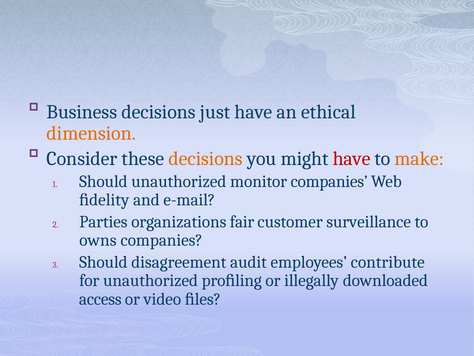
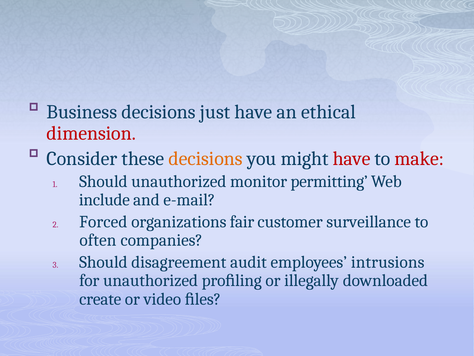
dimension colour: orange -> red (91, 133)
make colour: orange -> red (419, 158)
monitor companies: companies -> permitting (329, 181)
ﬁdelity: ﬁdelity -> include (104, 200)
Parties: Parties -> Forced (103, 221)
owns: owns -> often (98, 240)
contribute: contribute -> intrusions (388, 262)
access: access -> create (100, 299)
